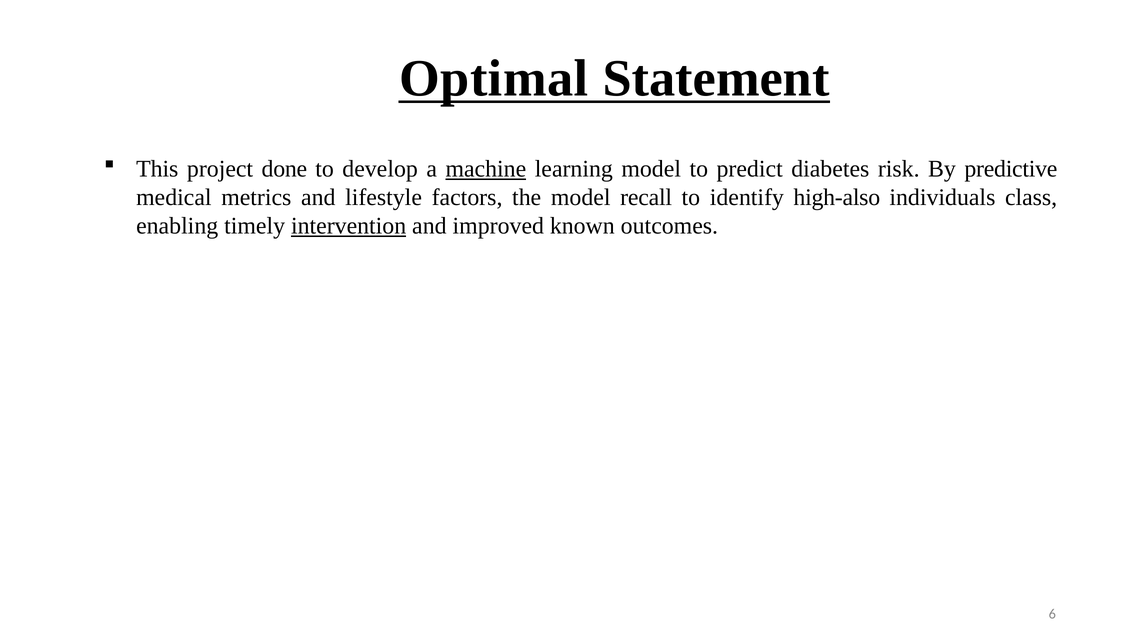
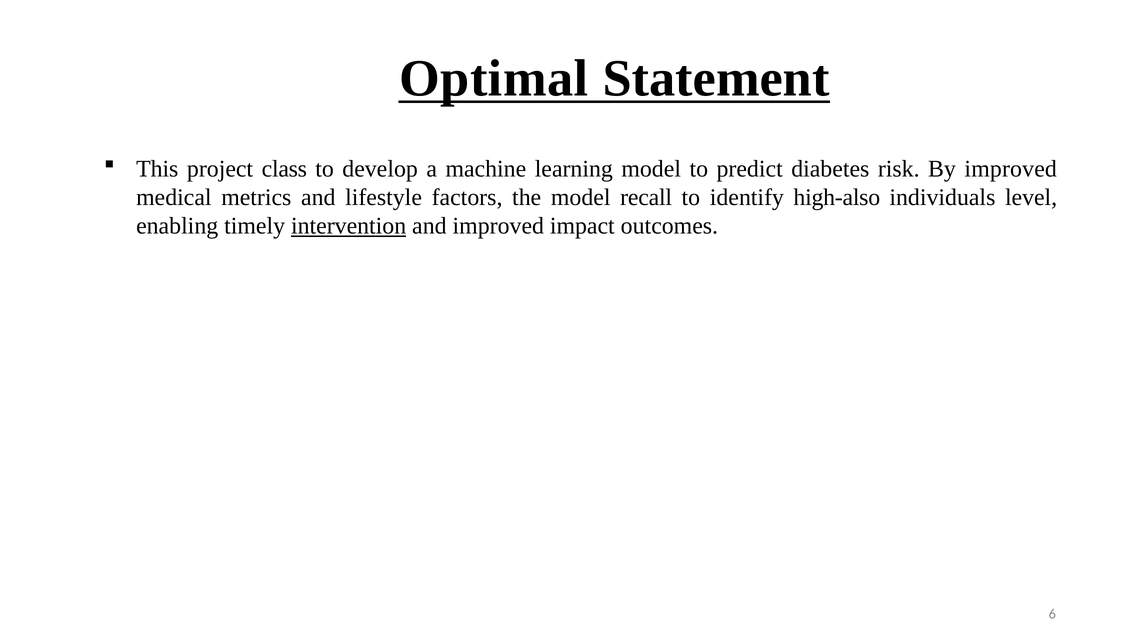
done: done -> class (284, 169)
machine underline: present -> none (486, 169)
By predictive: predictive -> improved (1011, 169)
class: class -> level (1031, 197)
known: known -> impact (582, 226)
